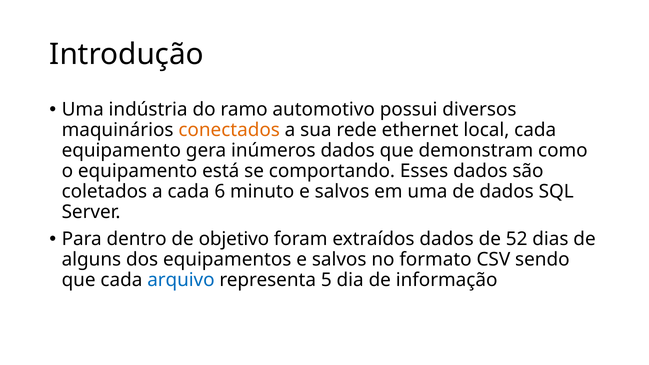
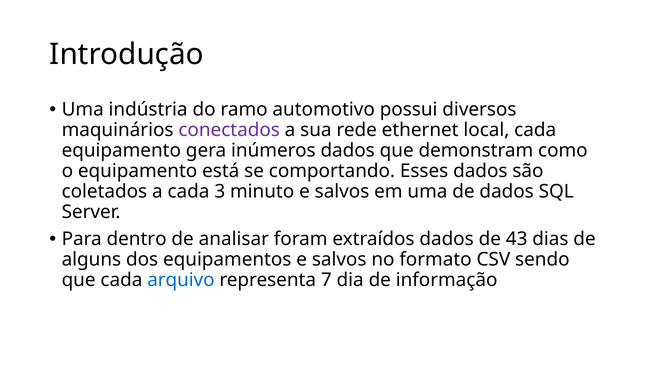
conectados colour: orange -> purple (229, 130)
6: 6 -> 3 (220, 192)
objetivo: objetivo -> analisar (234, 239)
52: 52 -> 43 (517, 239)
5: 5 -> 7 (326, 280)
